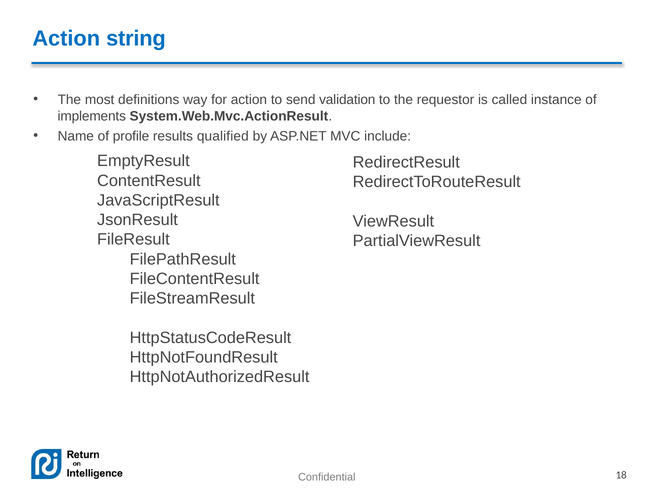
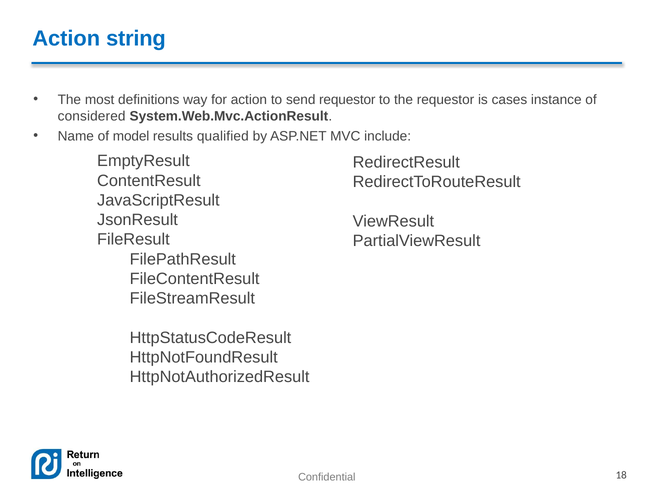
send validation: validation -> requestor (347, 100)
called: called -> cases (509, 100)
implements: implements -> considered (92, 116)
profile: profile -> model (131, 136)
